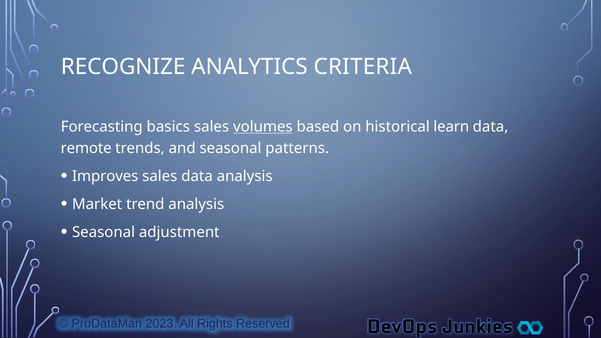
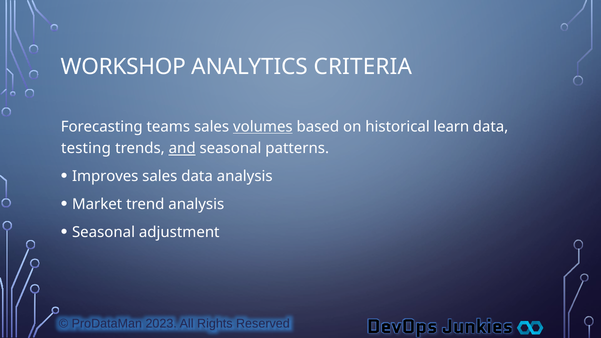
RECOGNIZE: RECOGNIZE -> WORKSHOP (123, 67)
basics: basics -> teams (168, 127)
remote: remote -> testing (86, 148)
and underline: none -> present (182, 148)
